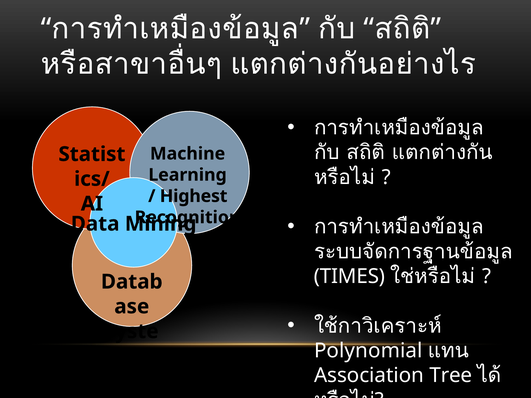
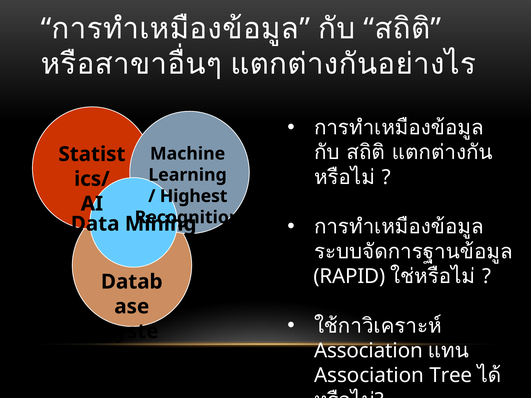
TIMES: TIMES -> RAPID (350, 277)
Polynomial: Polynomial -> Association (368, 351)
